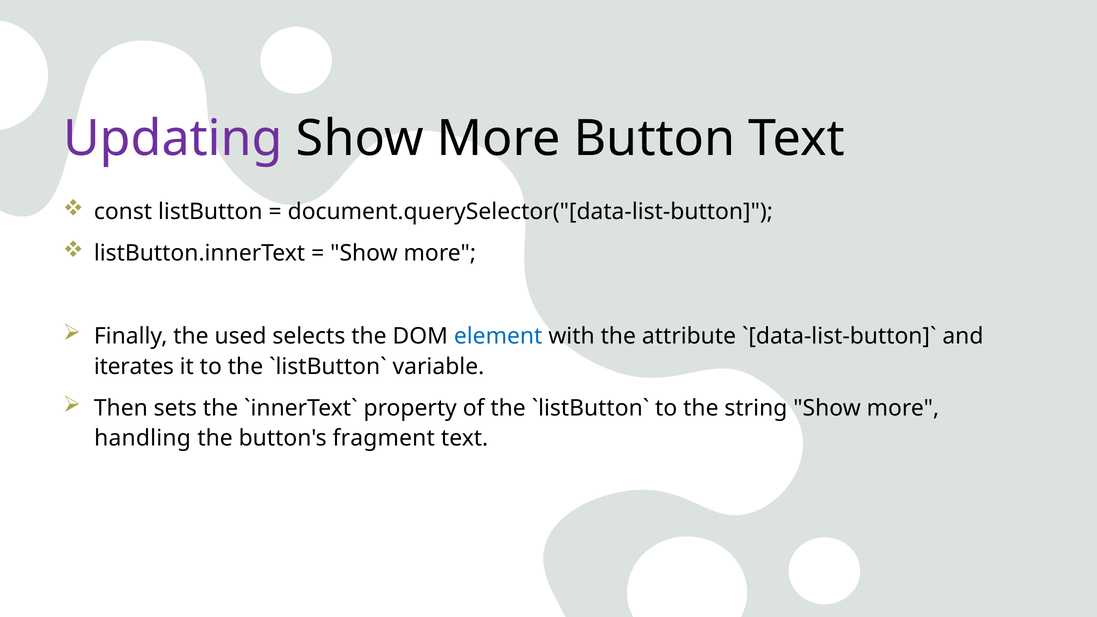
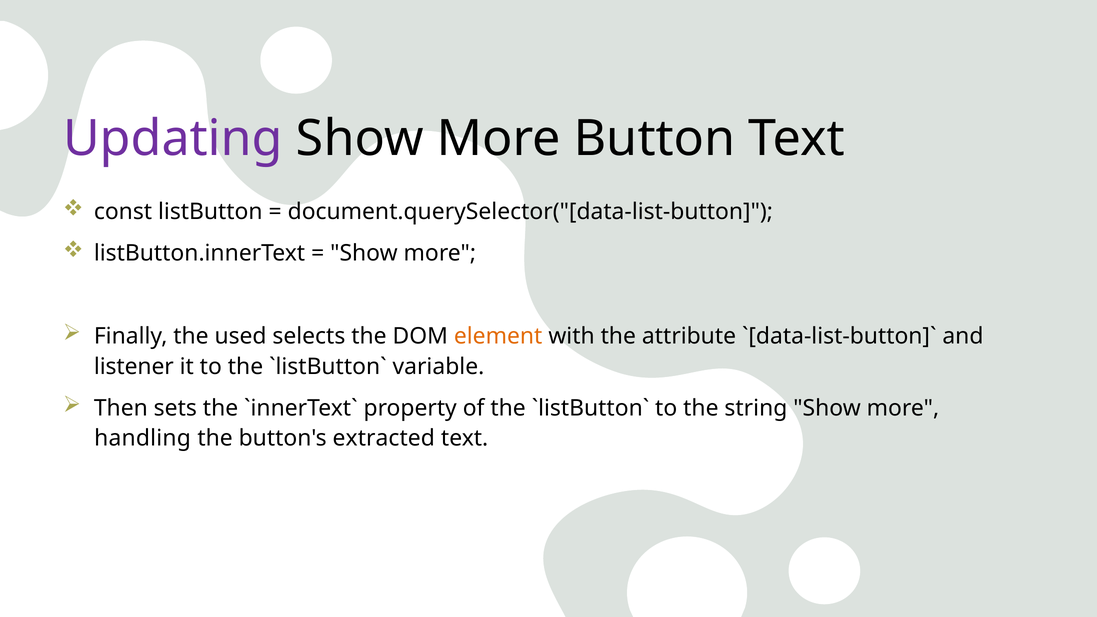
element colour: blue -> orange (498, 336)
iterates: iterates -> listener (134, 367)
fragment: fragment -> extracted (384, 438)
